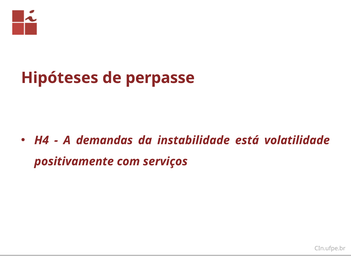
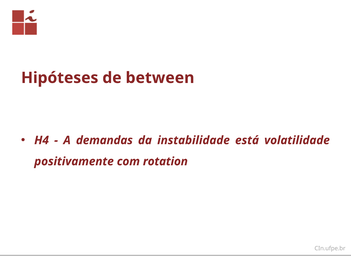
perpasse: perpasse -> between (160, 78)
serviços: serviços -> rotation (165, 161)
